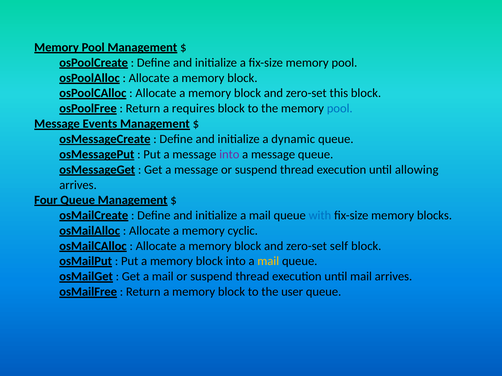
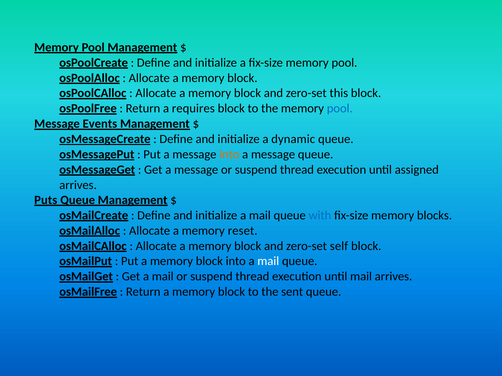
into colour: purple -> orange (229, 155)
allowing: allowing -> assigned (417, 170)
Four: Four -> Puts (46, 200)
cyclic: cyclic -> reset (243, 231)
mail colour: yellow -> white (268, 262)
user: user -> sent (292, 292)
